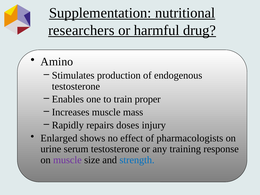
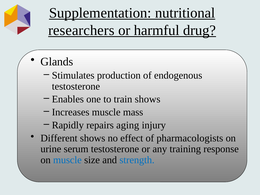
Amino: Amino -> Glands (57, 62)
train proper: proper -> shows (148, 99)
doses: doses -> aging (128, 125)
Enlarged: Enlarged -> Different (59, 138)
muscle colour: purple -> blue (67, 160)
